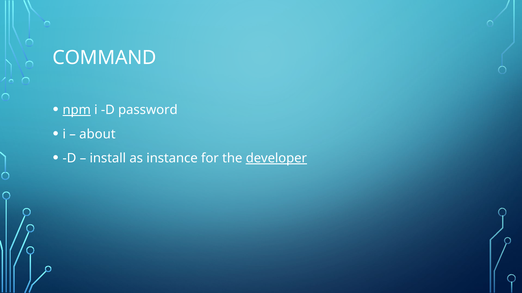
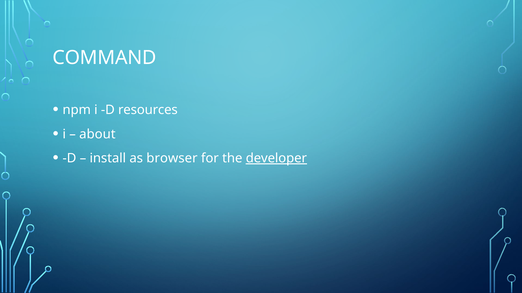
npm underline: present -> none (77, 110)
password: password -> resources (148, 110)
instance: instance -> browser (172, 159)
